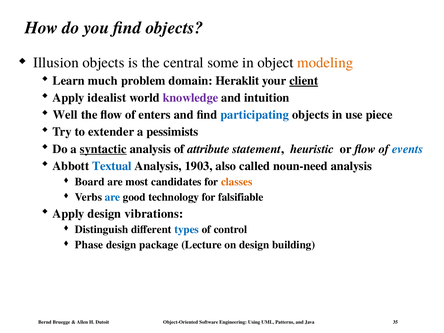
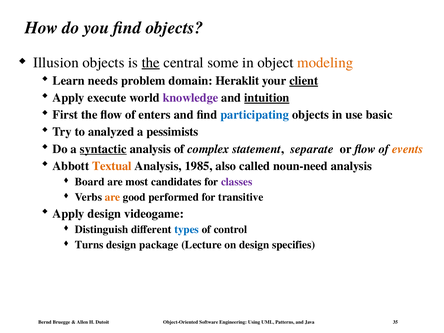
the underline: none -> present (151, 62)
much: much -> needs (103, 81)
idealist: idealist -> execute (107, 98)
intuition underline: none -> present (267, 98)
Well: Well -> First (65, 115)
piece: piece -> basic (379, 115)
extender: extender -> analyzed (111, 132)
attribute: attribute -> complex (208, 149)
heuristic: heuristic -> separate (312, 149)
events colour: blue -> orange (408, 149)
Textual colour: blue -> orange (112, 166)
1903: 1903 -> 1985 (199, 166)
classes colour: orange -> purple (237, 182)
are colour: blue -> orange (113, 197)
technology: technology -> performed (174, 197)
falsifiable: falsifiable -> transitive (241, 197)
vibrations: vibrations -> videogame (154, 214)
Phase: Phase -> Turns (89, 245)
building: building -> specifies (294, 245)
